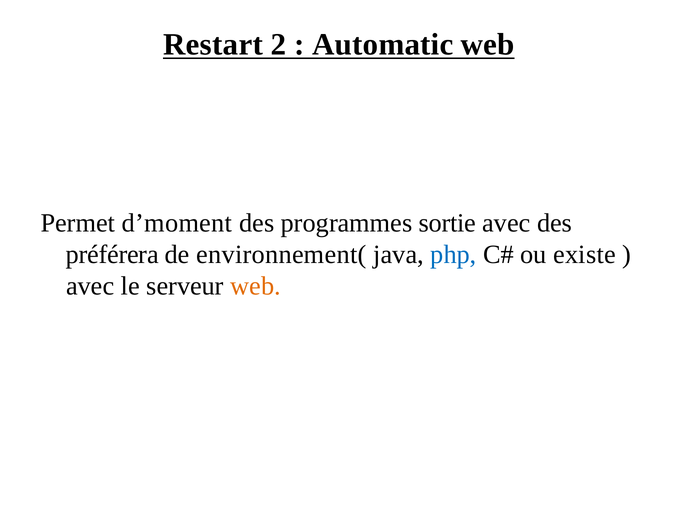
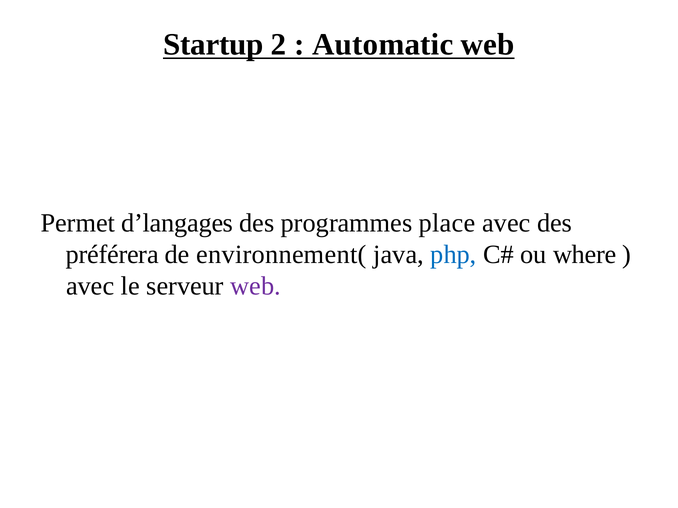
Restart: Restart -> Startup (213, 45)
d’moment: d’moment -> d’langages (177, 223)
sortie: sortie -> place (447, 223)
existe: existe -> where (585, 255)
web colour: orange -> purple (256, 287)
